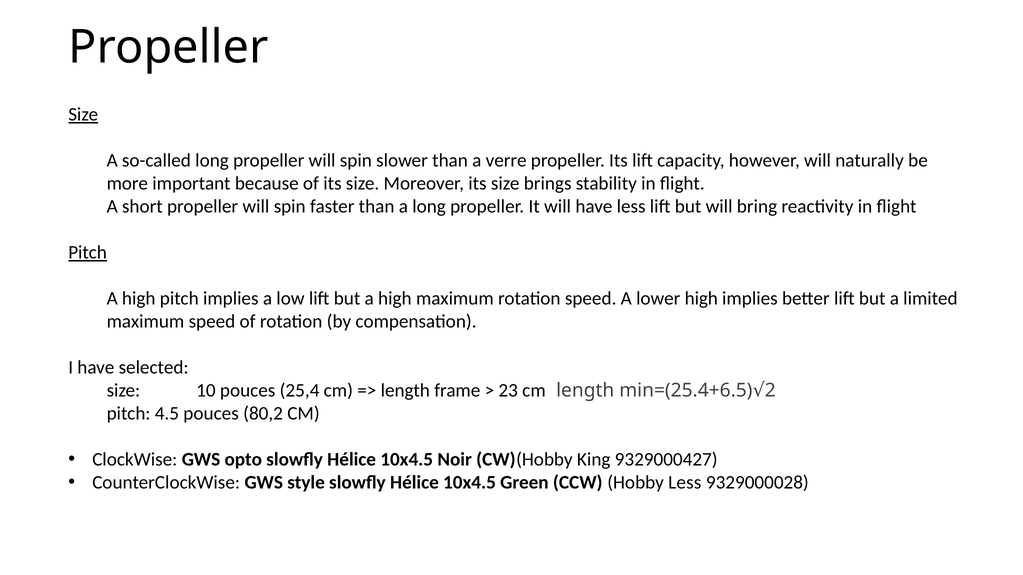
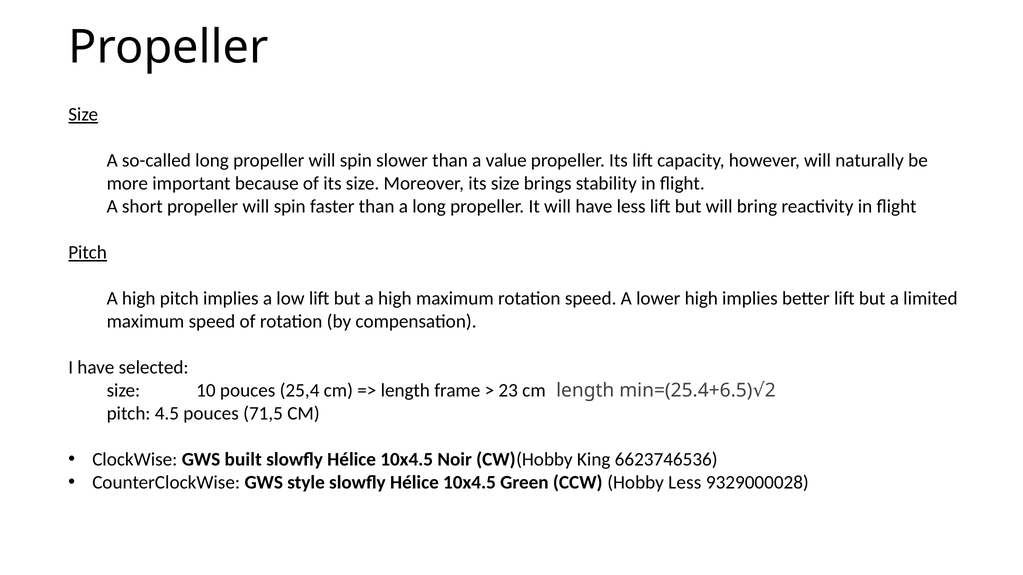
verre: verre -> value (506, 161)
80,2: 80,2 -> 71,5 (263, 414)
opto: opto -> built (243, 460)
9329000427: 9329000427 -> 6623746536 (666, 460)
